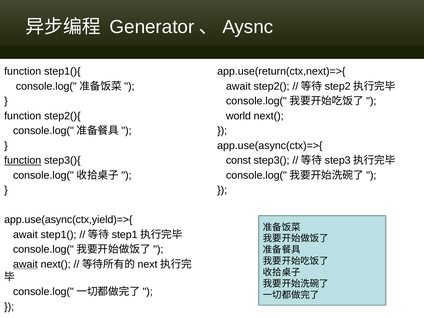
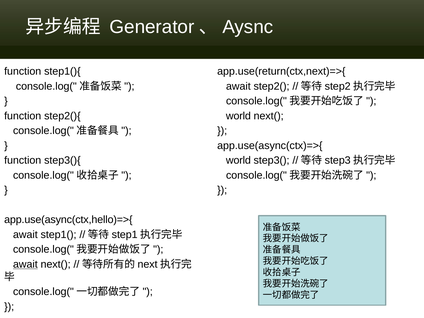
function underline: present -> none (23, 160)
const: const -> world (238, 160)
app.use(async(ctx,yield)=>{: app.use(async(ctx,yield)=>{ -> app.use(async(ctx,hello)=>{ (68, 220)
